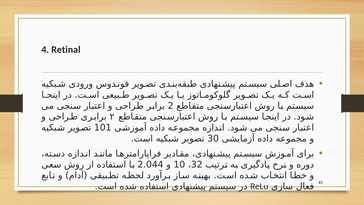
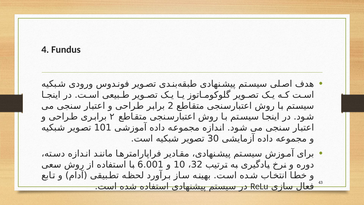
Retinal: Retinal -> Fundus (66, 49)
2.044: 2.044 -> 6.001 (150, 164)
